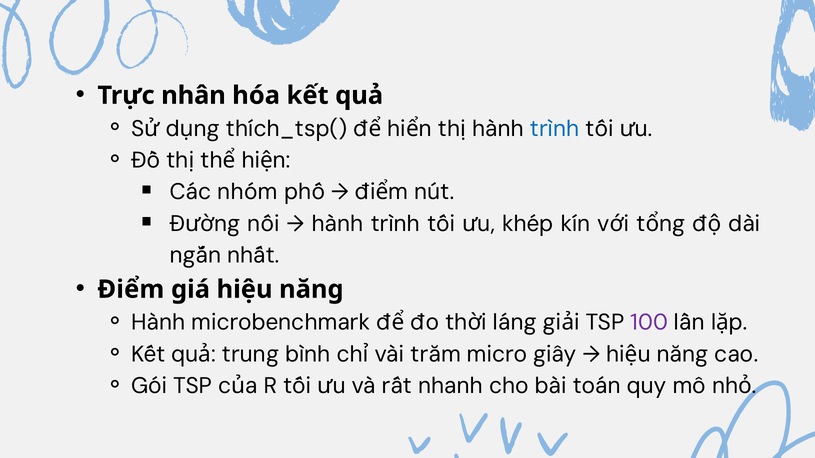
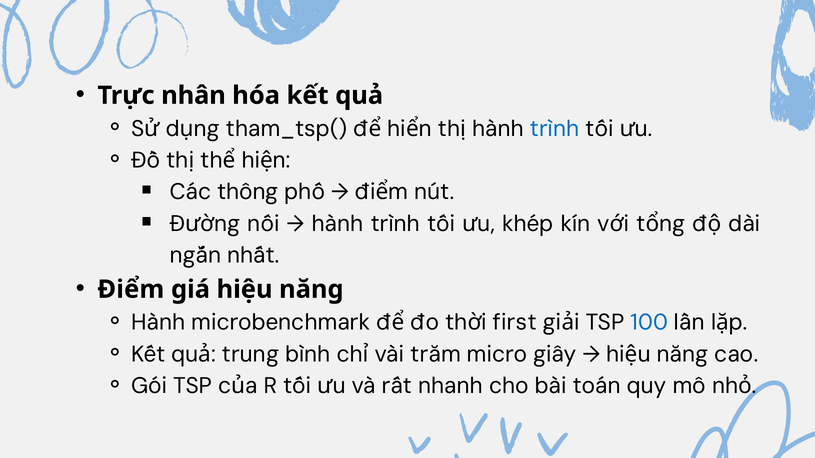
thích_tsp(: thích_tsp( -> tham_tsp( (286, 129)
nhóm: nhóm -> thông (248, 192)
láng: láng -> first (515, 323)
100 colour: purple -> blue (649, 323)
